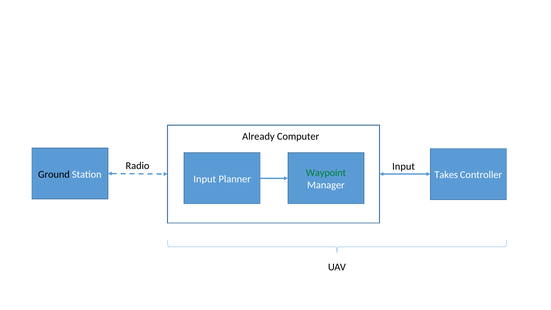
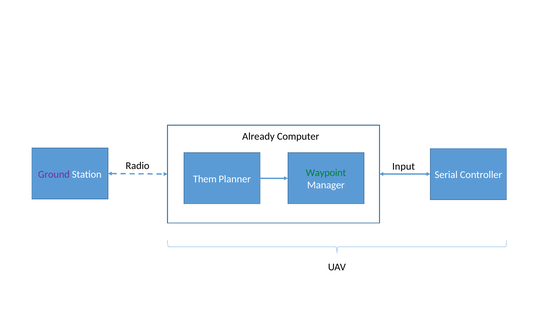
Ground colour: black -> purple (54, 174)
Takes: Takes -> Serial (446, 175)
Input: Input -> Them (205, 179)
